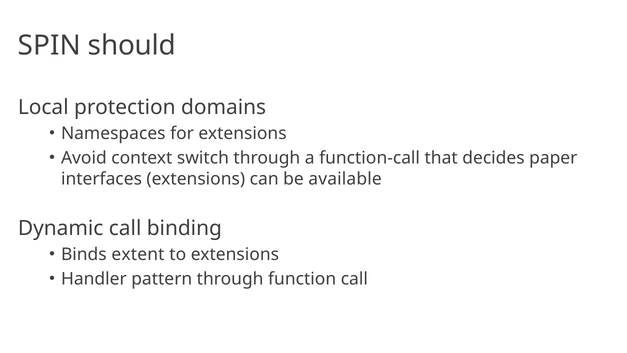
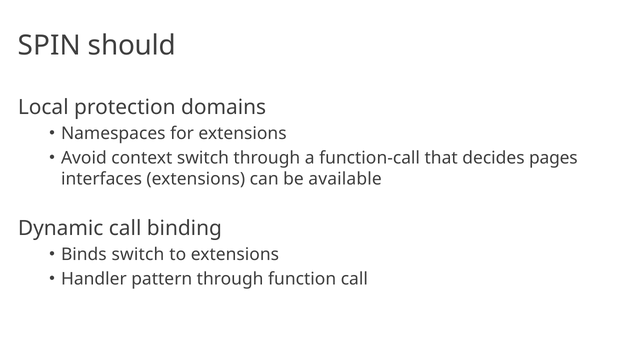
paper: paper -> pages (553, 158)
Binds extent: extent -> switch (138, 254)
